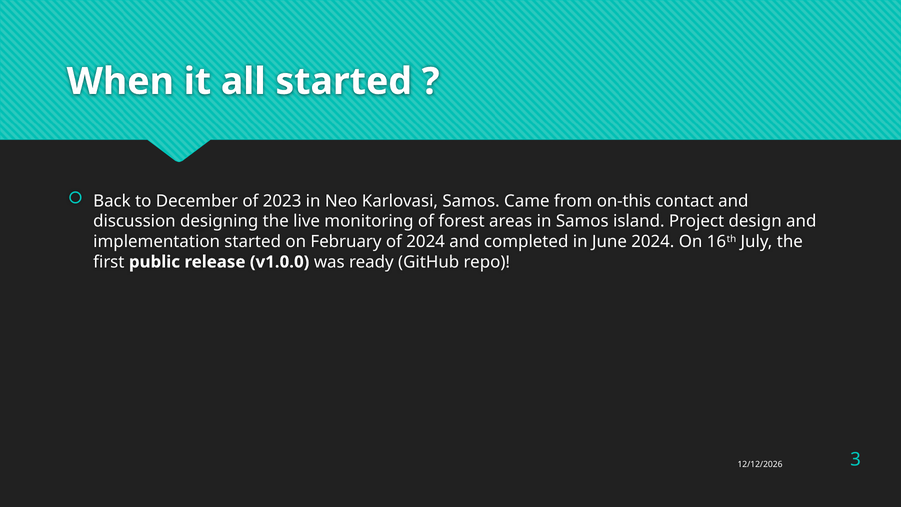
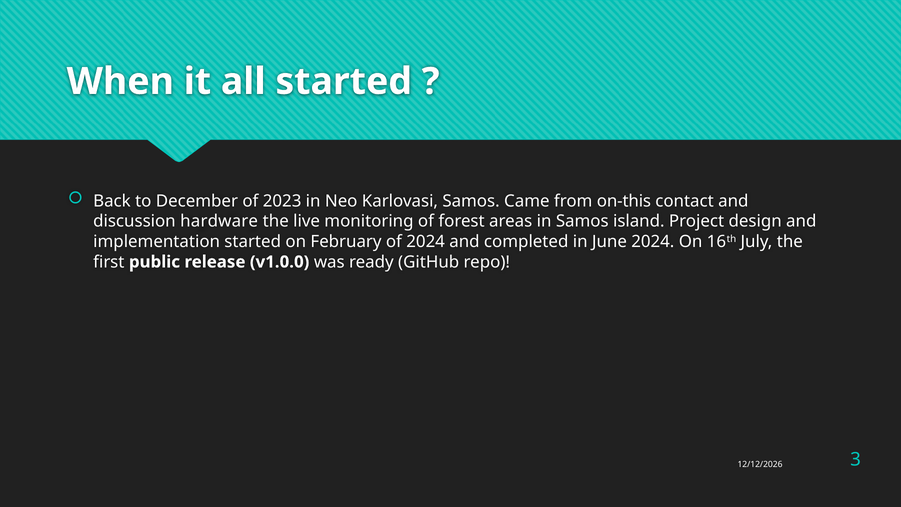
designing: designing -> hardware (219, 221)
